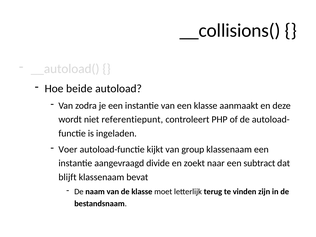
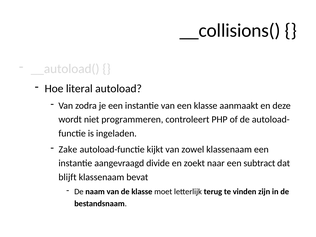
beide: beide -> literal (79, 89)
referentiepunt: referentiepunt -> programmeren (132, 120)
Voer: Voer -> Zake (68, 149)
group: group -> zowel (193, 149)
